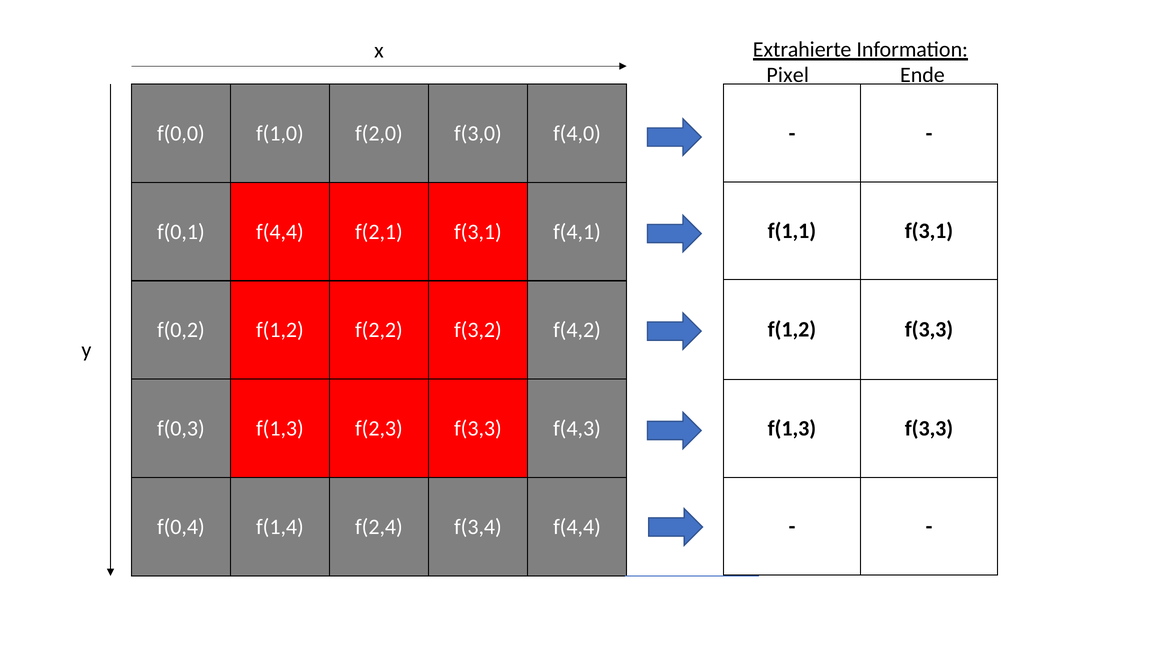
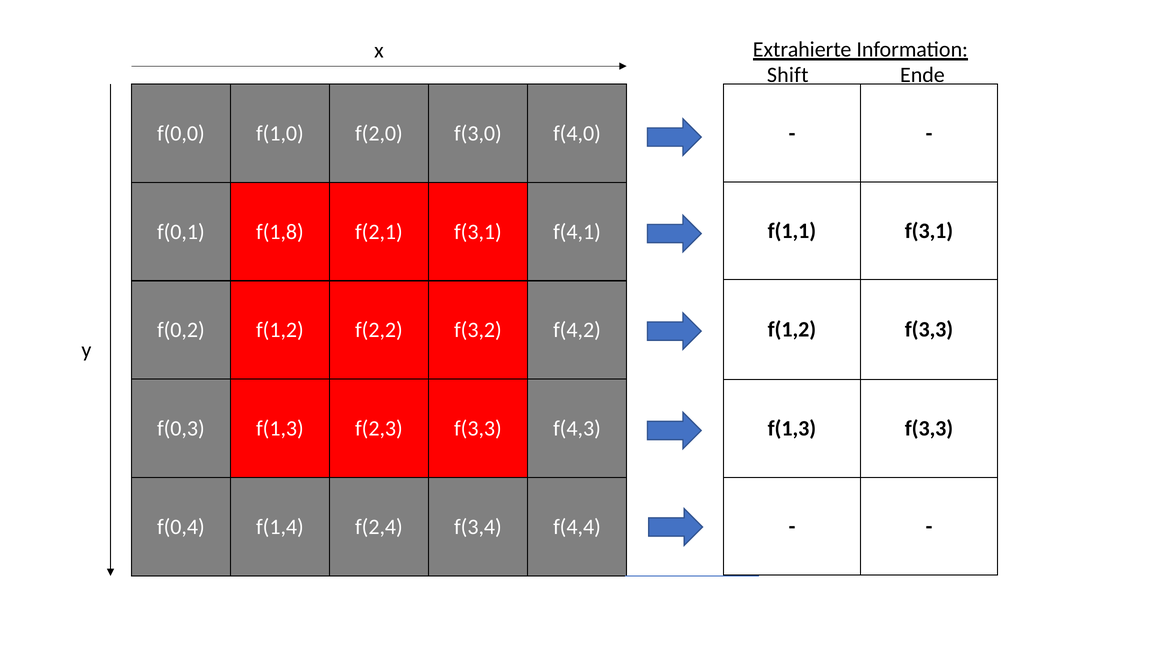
Pixel: Pixel -> Shift (788, 75)
f(0,1 f(4,4: f(4,4 -> f(1,8 (280, 232)
